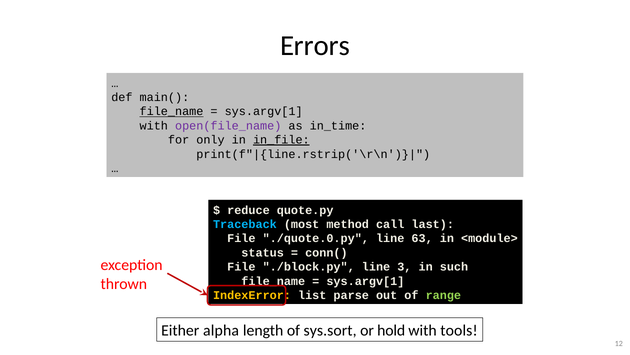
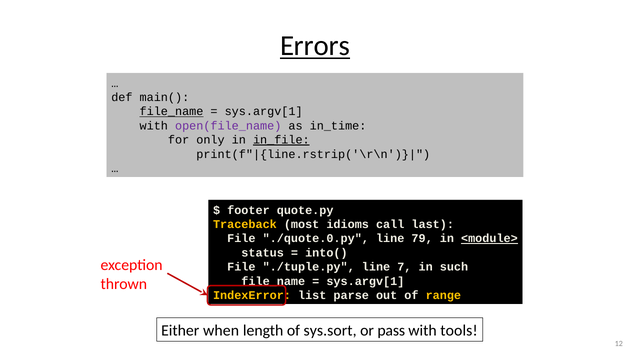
Errors underline: none -> present (315, 46)
reduce: reduce -> footer (248, 210)
Traceback colour: light blue -> yellow (245, 224)
method: method -> idioms (348, 224)
63: 63 -> 79 (422, 238)
<module> underline: none -> present (489, 238)
conn(: conn( -> into( (326, 252)
./block.py: ./block.py -> ./tuple.py (309, 266)
3: 3 -> 7 (404, 266)
range colour: light green -> yellow (443, 295)
alpha: alpha -> when (221, 330)
hold: hold -> pass (391, 330)
